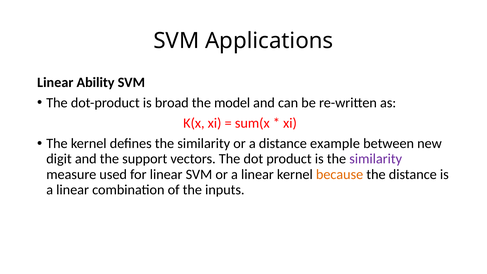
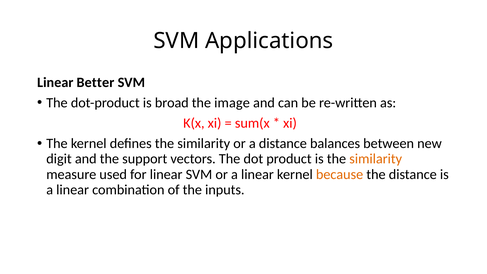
Ability: Ability -> Better (95, 82)
model: model -> image (232, 103)
example: example -> balances (335, 144)
similarity colour: purple -> orange (376, 159)
